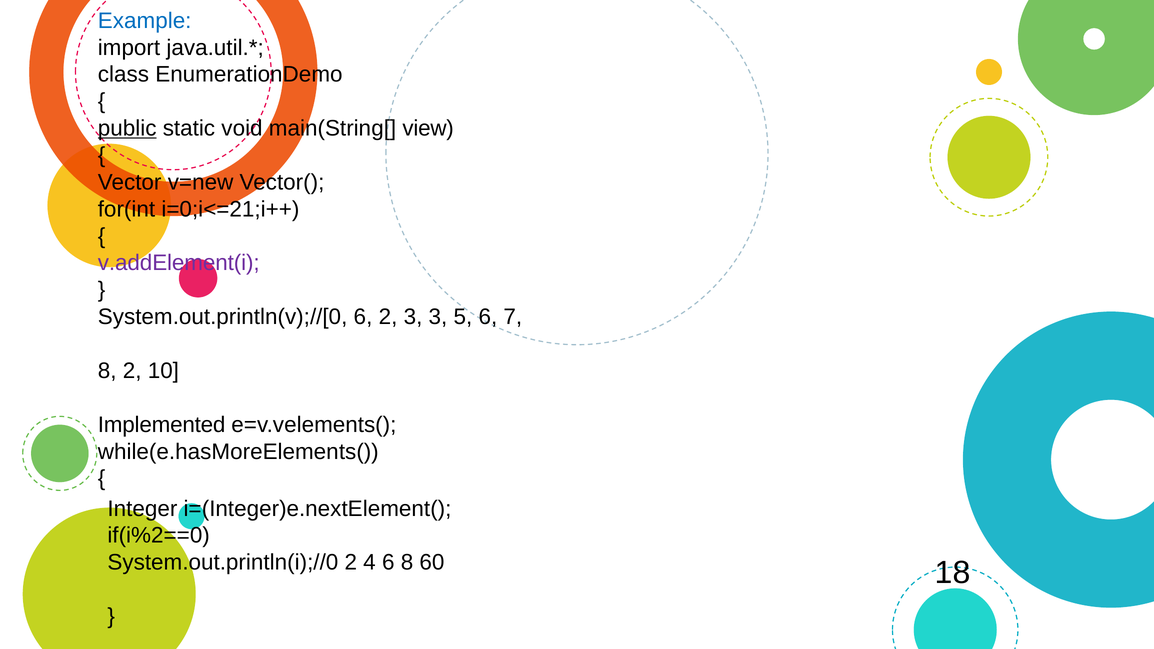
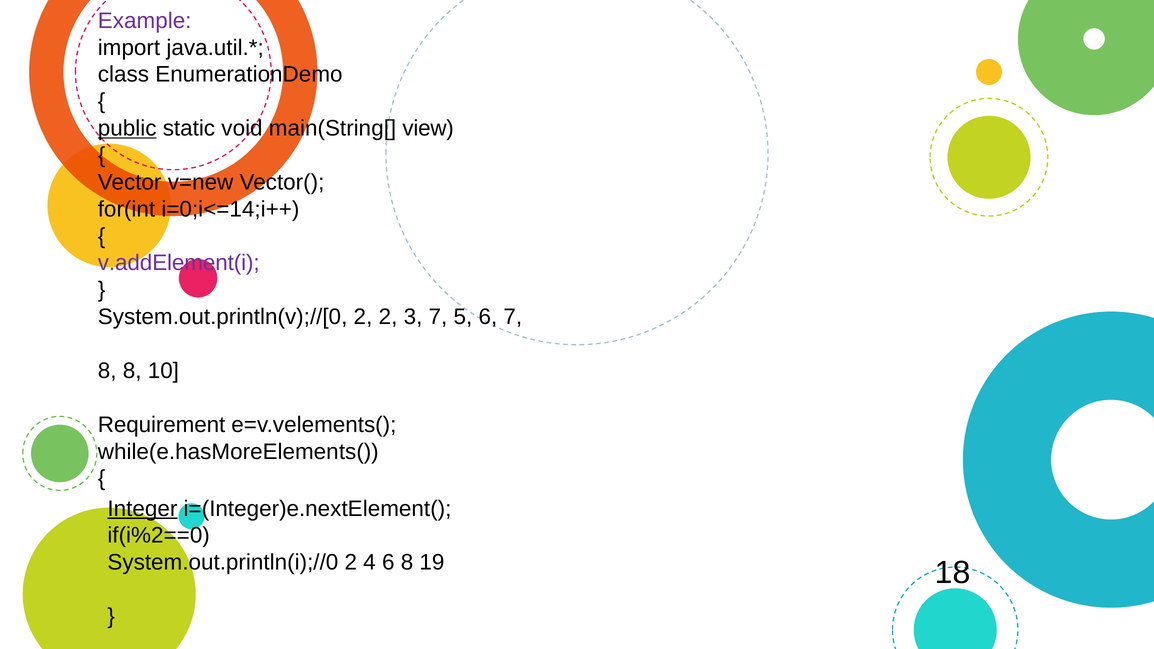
Example colour: blue -> purple (145, 21)
i=0;i<=21;i++: i=0;i<=21;i++ -> i=0;i<=14;i++ (230, 209)
System.out.println(v);//[0 6: 6 -> 2 (363, 317)
3 3: 3 -> 7 (438, 317)
8 2: 2 -> 8 (132, 371)
Implemented: Implemented -> Requirement (162, 425)
Integer underline: none -> present (142, 509)
60: 60 -> 19 (432, 563)
